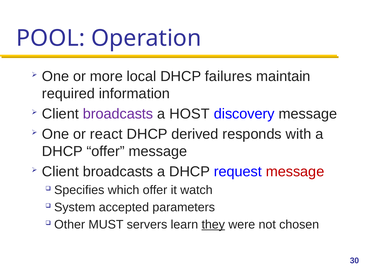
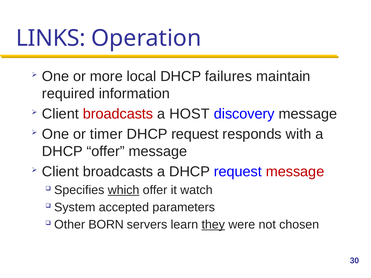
POOL: POOL -> LINKS (51, 38)
broadcasts colour: purple -> red (118, 114)
react: react -> timer (106, 134)
derived: derived -> request (195, 134)
which underline: none -> present (124, 190)
MUST: MUST -> BORN (106, 225)
